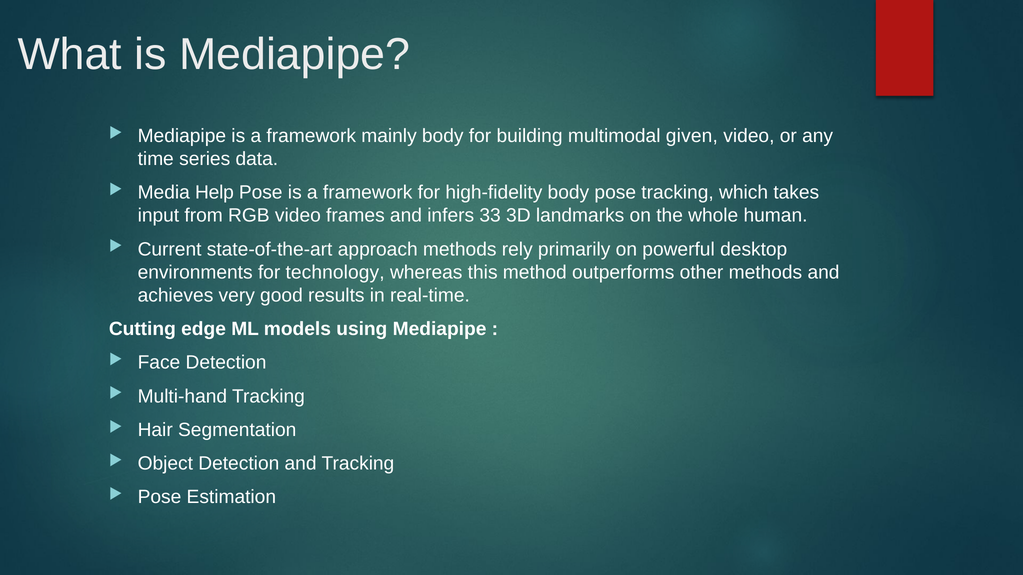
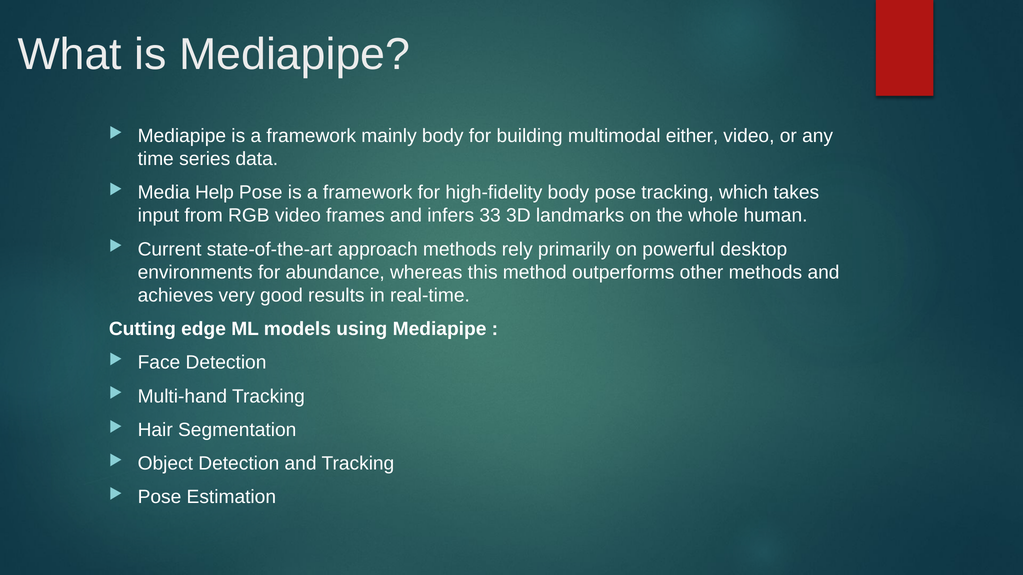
given: given -> either (692, 136)
technology: technology -> abundance (335, 272)
